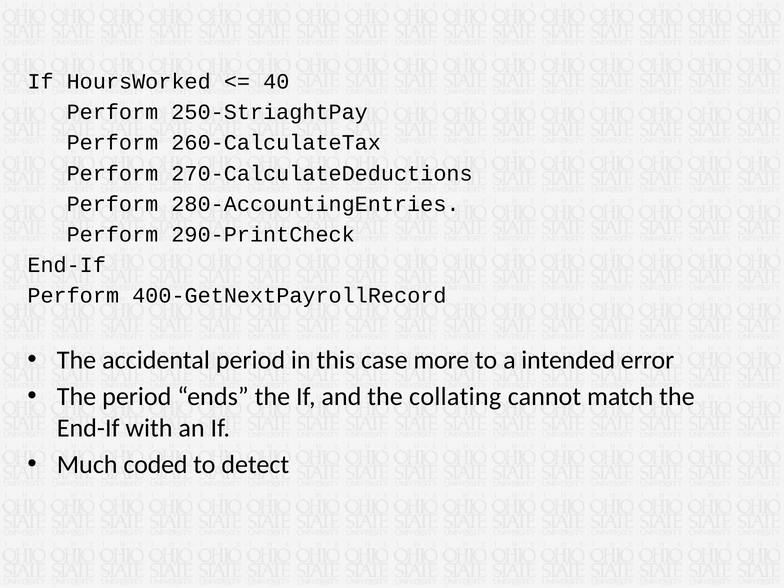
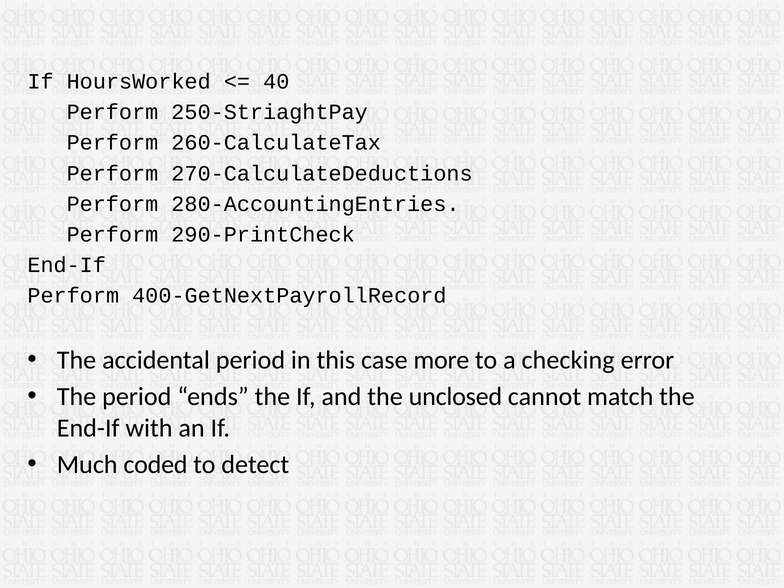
intended: intended -> checking (568, 360)
collating: collating -> unclosed (455, 397)
